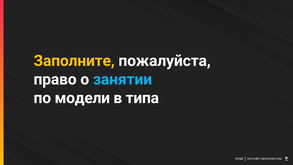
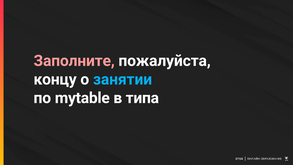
Заполните colour: yellow -> pink (74, 61)
право: право -> концу (55, 79)
модели: модели -> mytable (82, 98)
